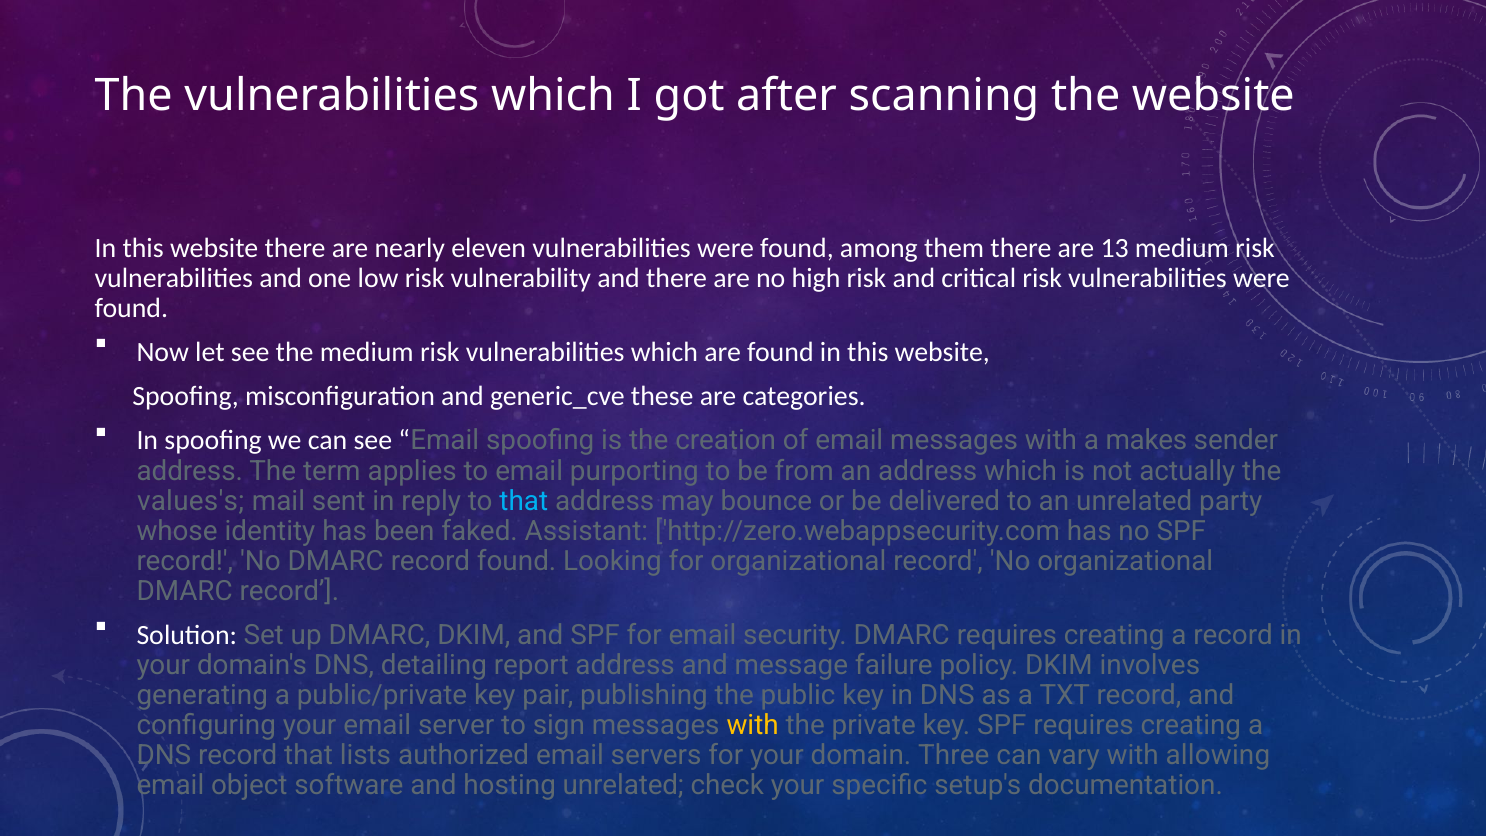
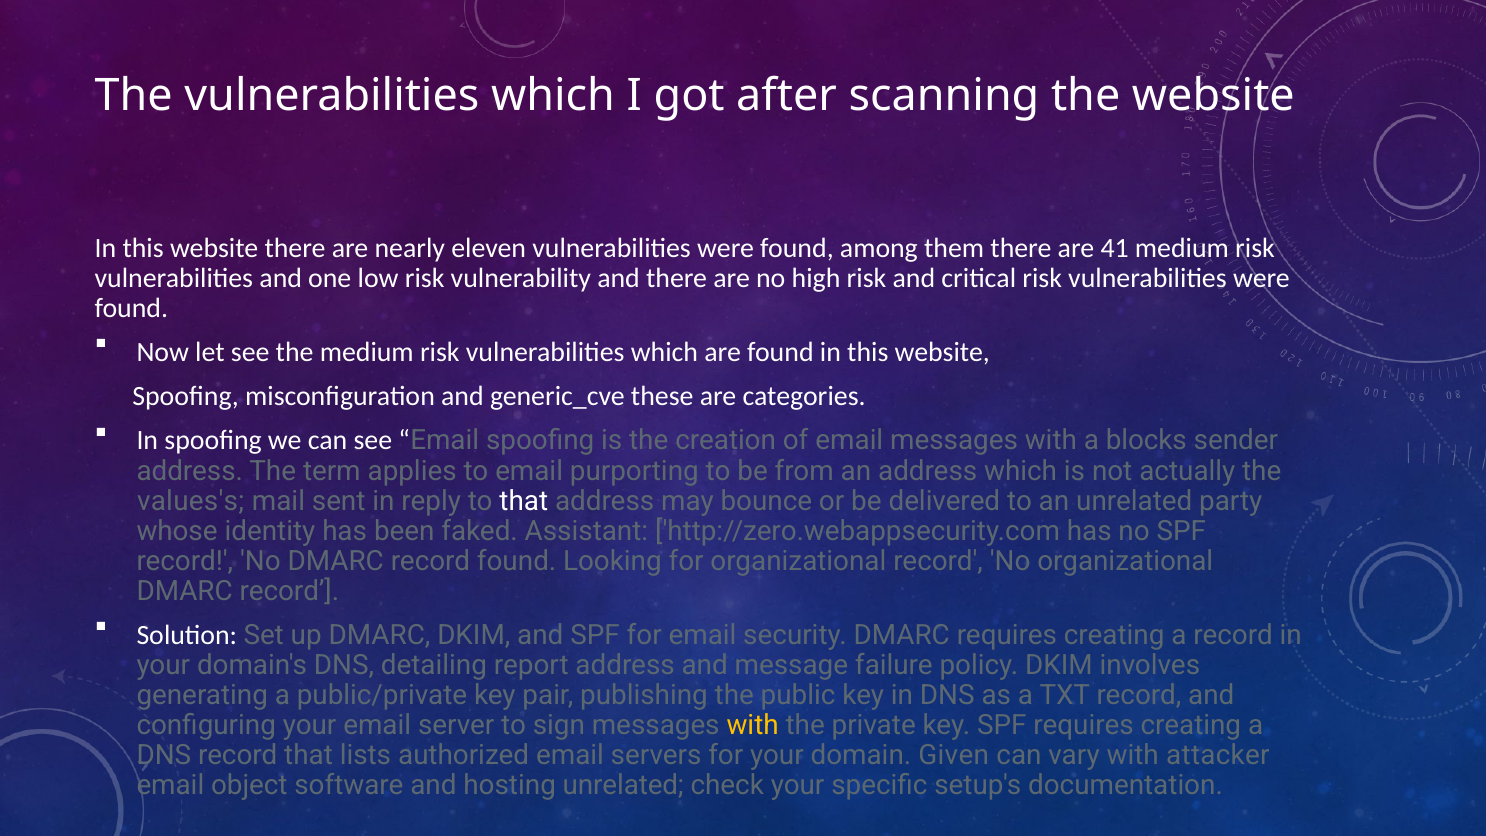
13: 13 -> 41 (1115, 248)
makes: makes -> blocks (1146, 441)
that colour: light blue -> white (524, 501)
Three: Three -> Given (954, 756)
allowing: allowing -> attacker (1218, 756)
